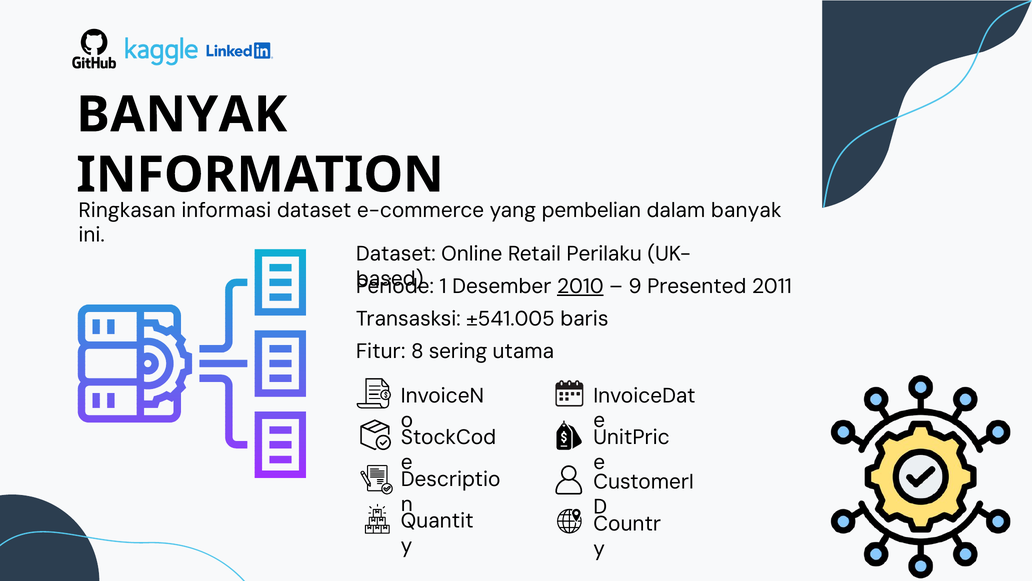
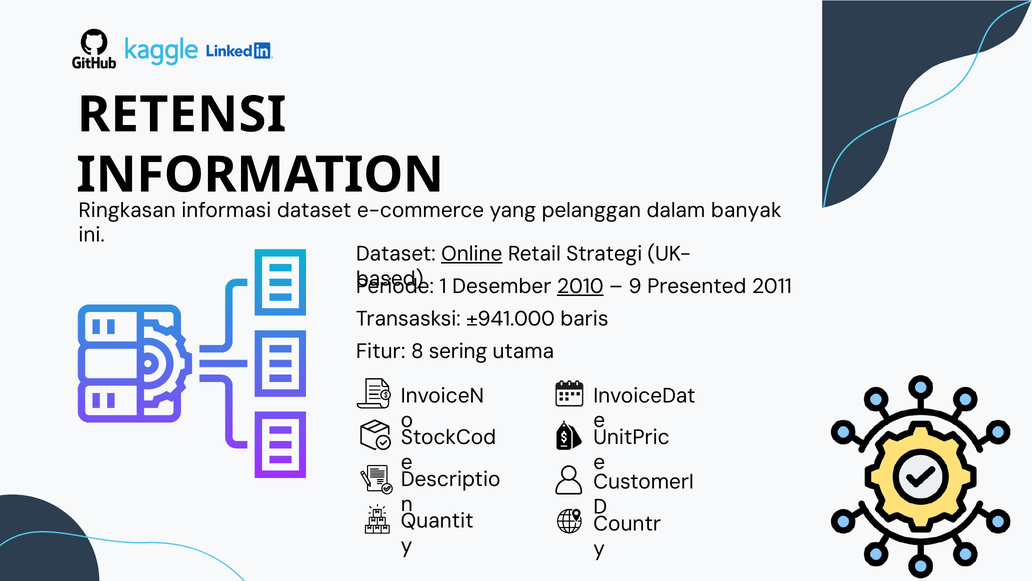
BANYAK: BANYAK -> RETENSI (182, 115)
pembelian: pembelian -> pelanggan (591, 210)
Online underline: none -> present (472, 254)
Perilaku: Perilaku -> Strategi (604, 254)
±541.005: ±541.005 -> ±941.000 (511, 318)
